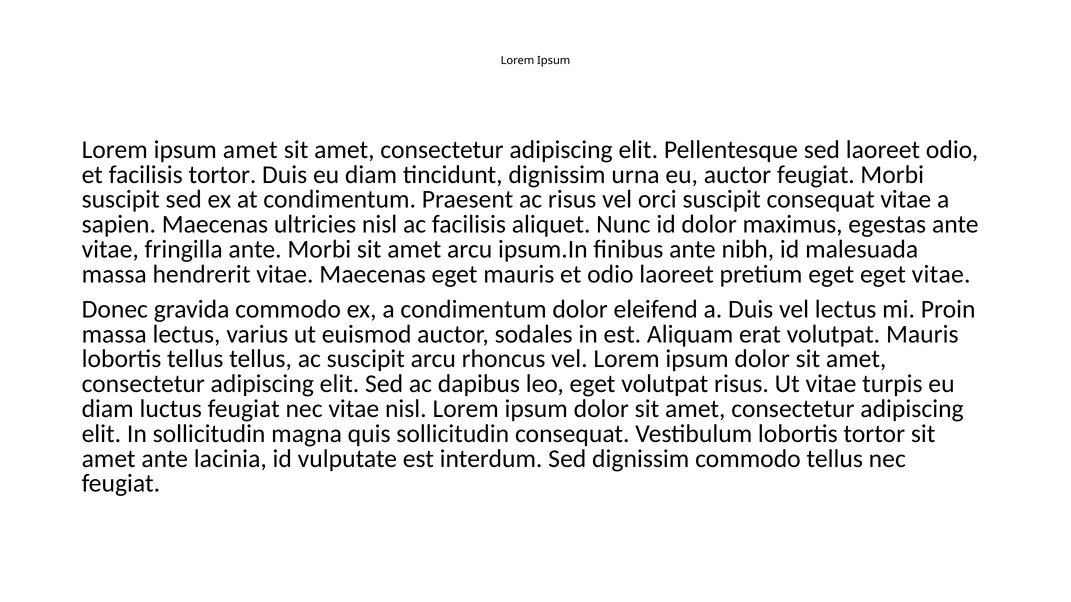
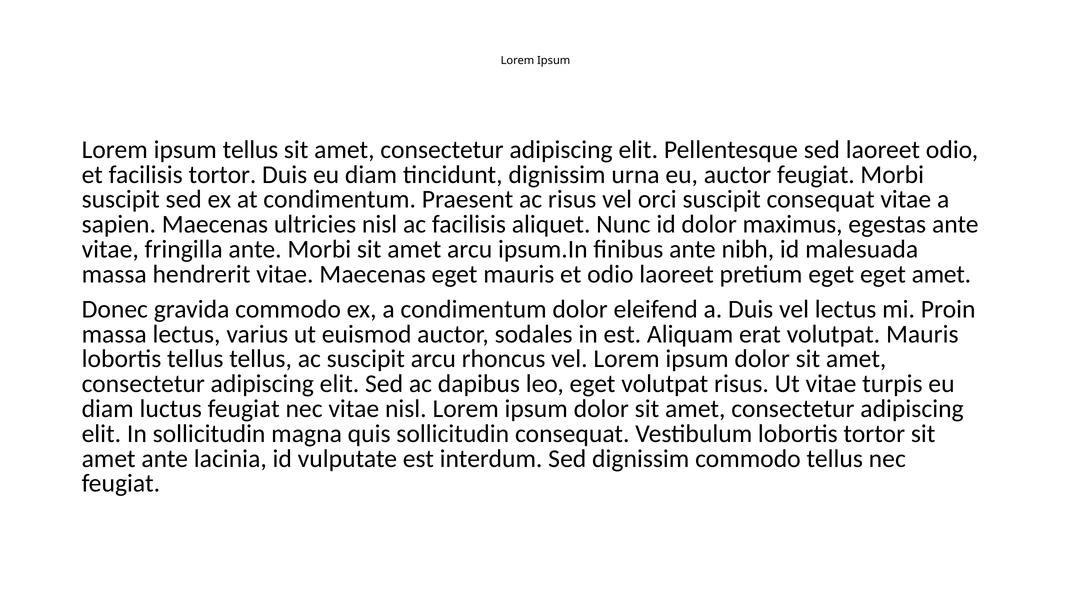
ipsum amet: amet -> tellus (250, 150)
eget vitae: vitae -> amet (941, 274)
